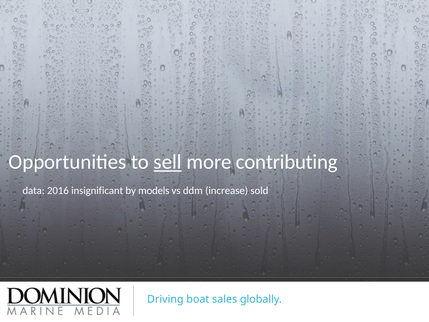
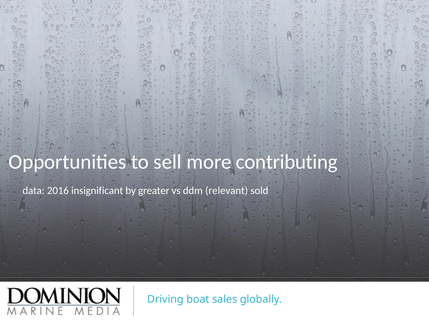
sell underline: present -> none (168, 162)
models: models -> greater (154, 190)
increase: increase -> relevant (227, 190)
